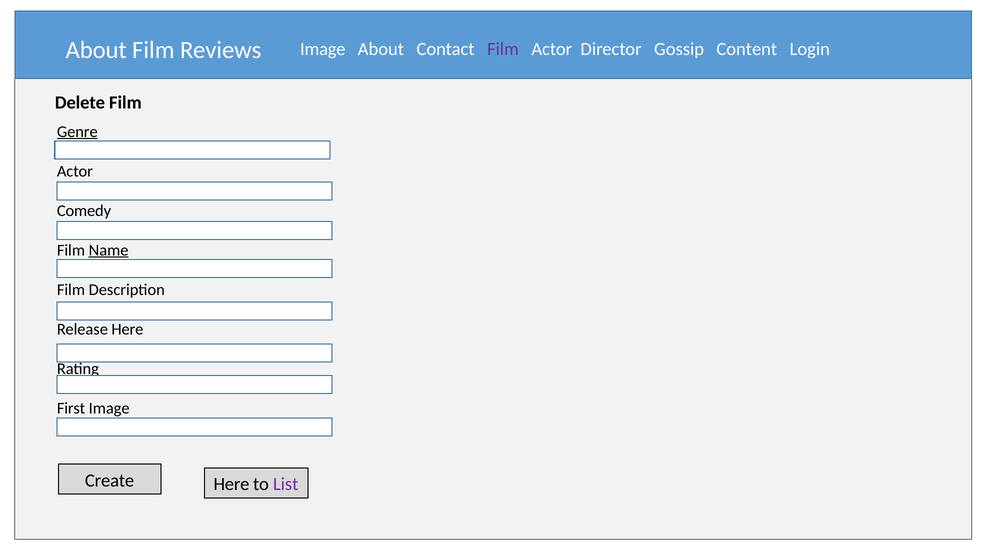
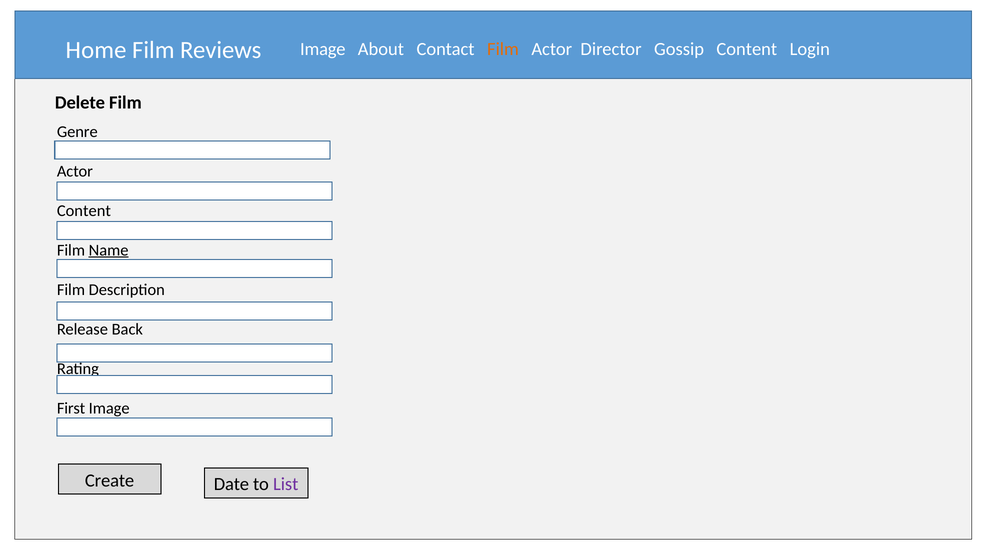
About: About -> Home (96, 50)
Film colour: purple -> orange (503, 49)
Genre underline: present -> none (77, 132)
Comedy: Comedy -> Content (84, 211)
Release Here: Here -> Back (127, 329)
Here: Here -> Date (231, 484)
